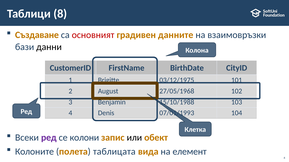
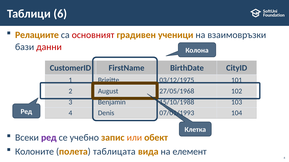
8: 8 -> 6 (60, 14)
Създаване: Създаване -> Релациите (37, 35)
данните: данните -> ученици (176, 35)
данни colour: black -> red (49, 47)
колони: колони -> учебно (84, 138)
или colour: black -> orange (134, 138)
